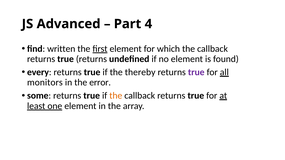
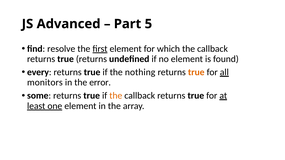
4: 4 -> 5 (148, 24)
written: written -> resolve (61, 49)
thereby: thereby -> nothing (140, 72)
true colour: purple -> orange (196, 72)
